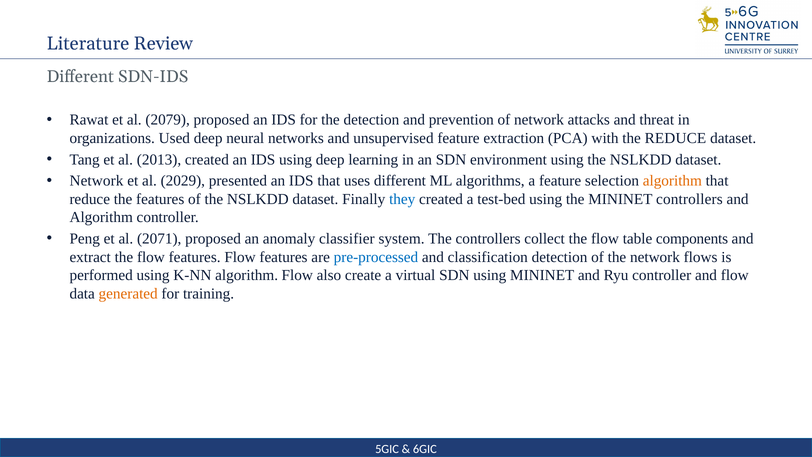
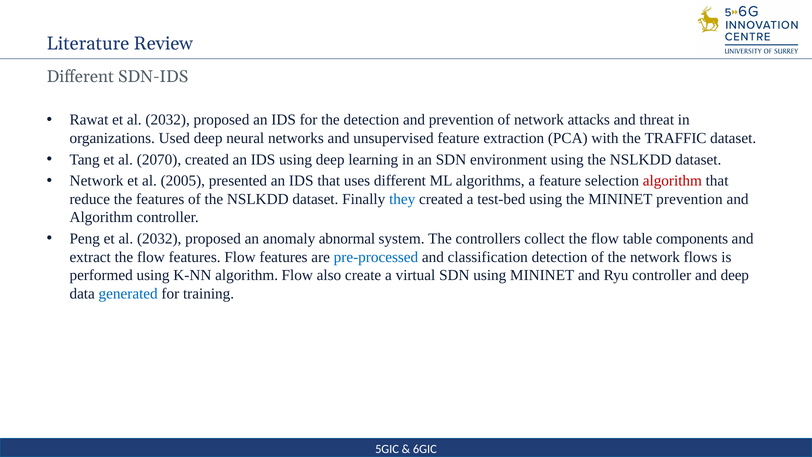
Rawat et al 2079: 2079 -> 2032 (168, 120)
the REDUCE: REDUCE -> TRAFFIC (676, 138)
2013: 2013 -> 2070 (159, 159)
2029: 2029 -> 2005 (183, 181)
algorithm colour: orange -> red (672, 181)
MININET controllers: controllers -> prevention (689, 199)
Peng et al 2071: 2071 -> 2032 (159, 239)
classifier: classifier -> abnormal (347, 239)
and flow: flow -> deep (735, 275)
generated colour: orange -> blue (128, 293)
